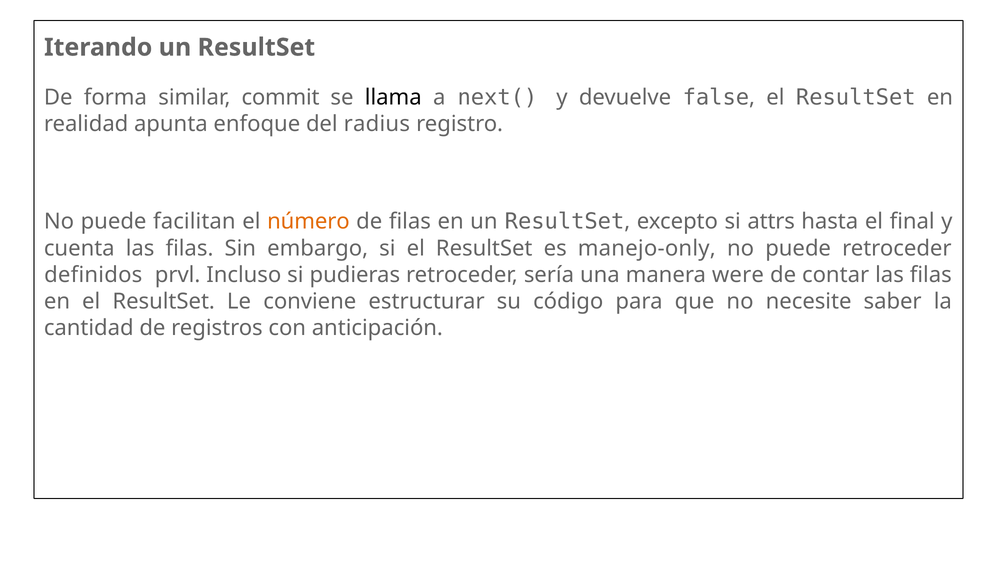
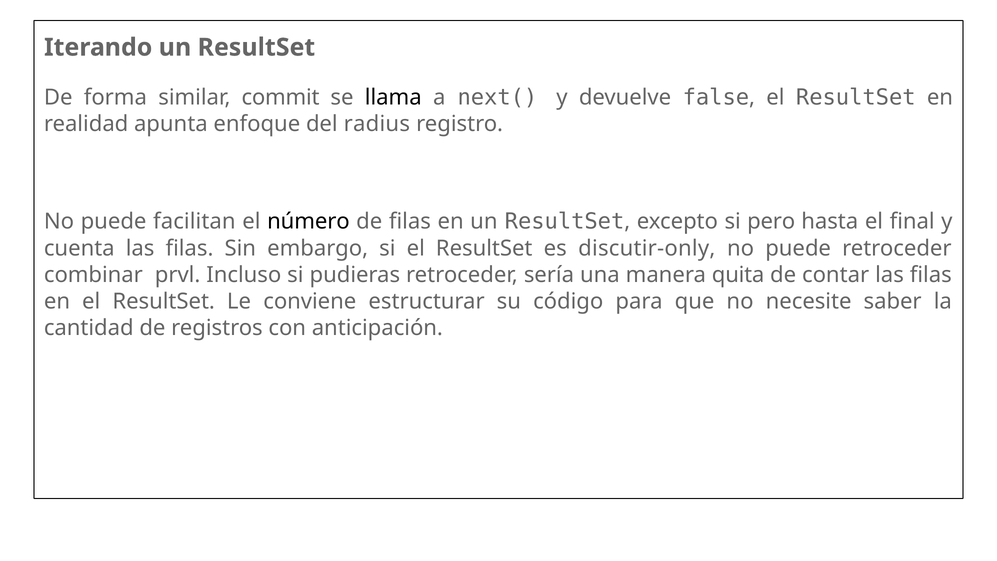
número colour: orange -> black (308, 222)
attrs: attrs -> pero (771, 222)
manejo-only: manejo-only -> discutir-only (647, 248)
definidos: definidos -> combinar (93, 275)
were: were -> quita (738, 275)
